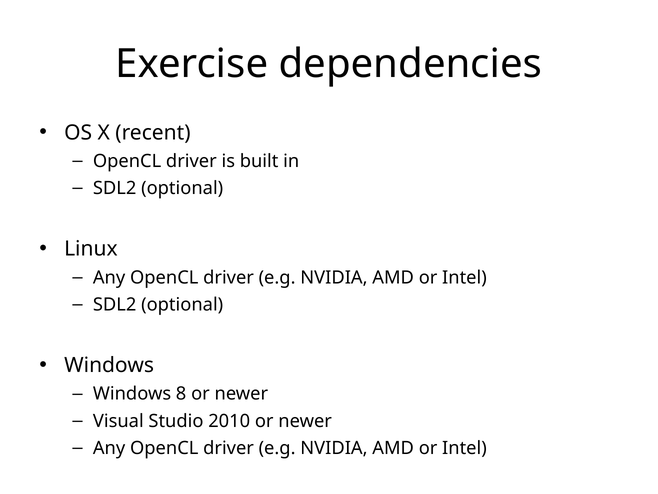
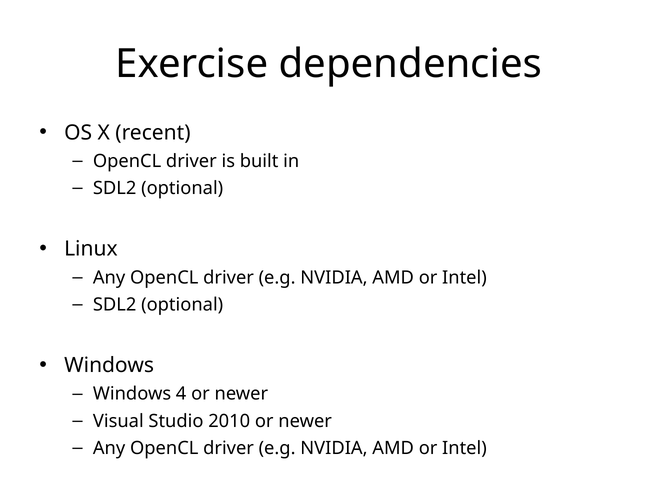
8: 8 -> 4 (181, 394)
